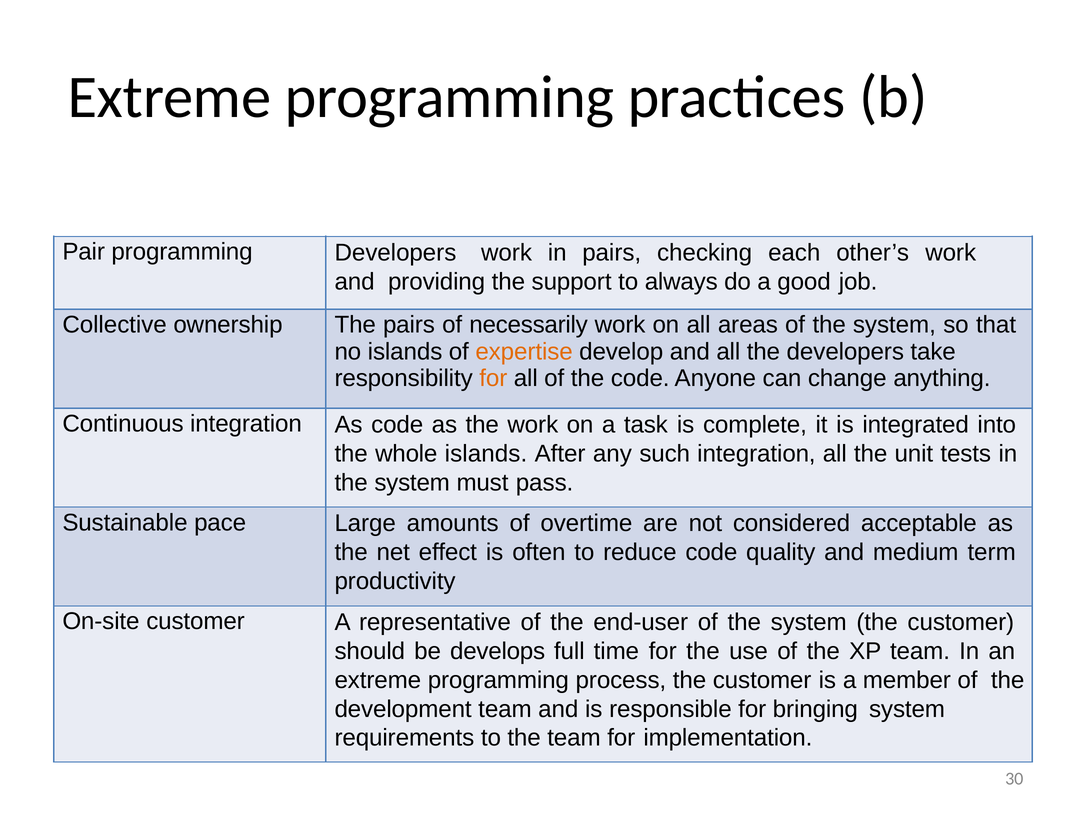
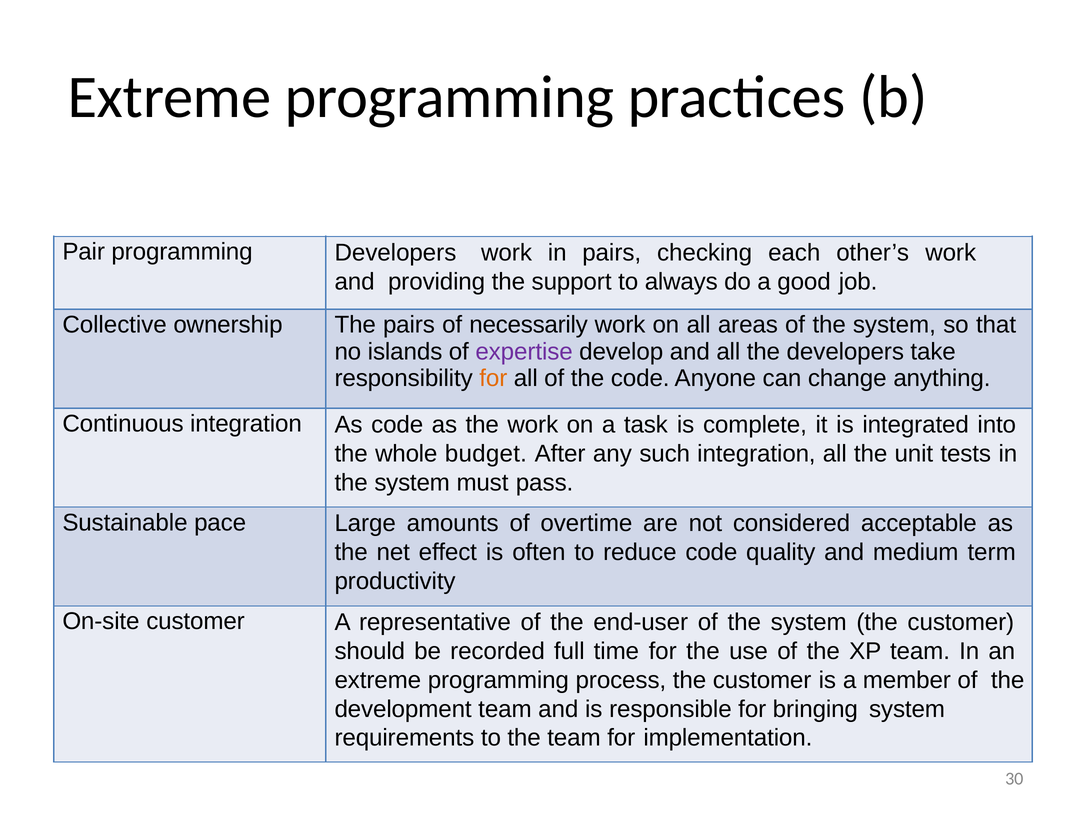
expertise colour: orange -> purple (524, 352)
whole islands: islands -> budget (486, 453)
develops: develops -> recorded (498, 651)
